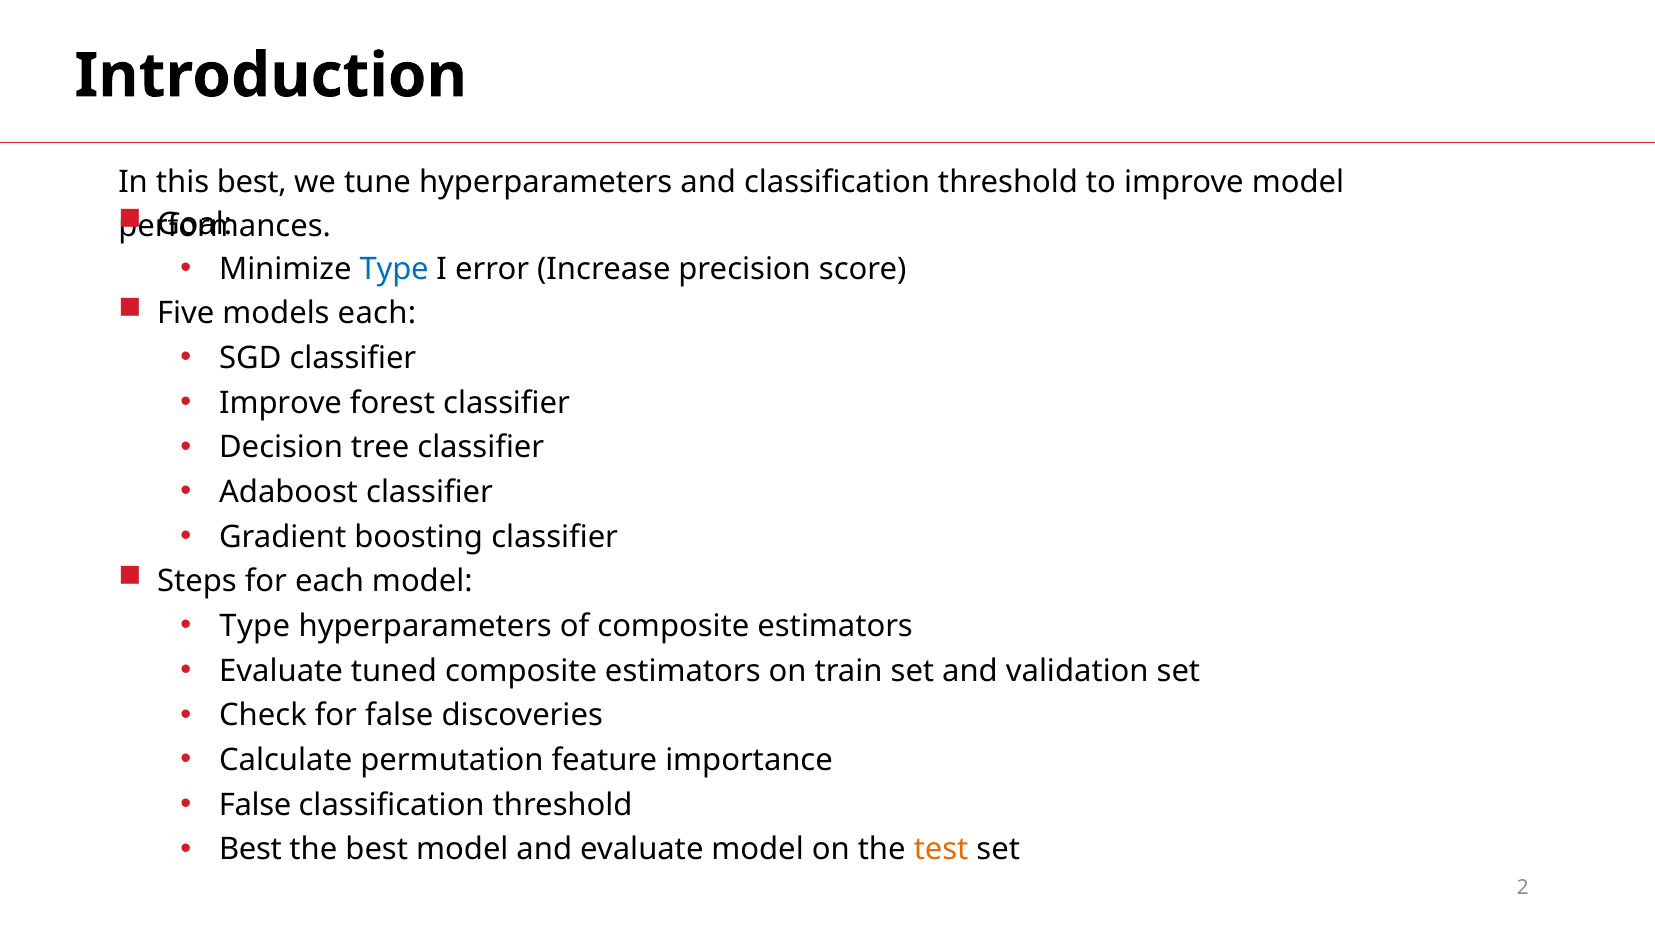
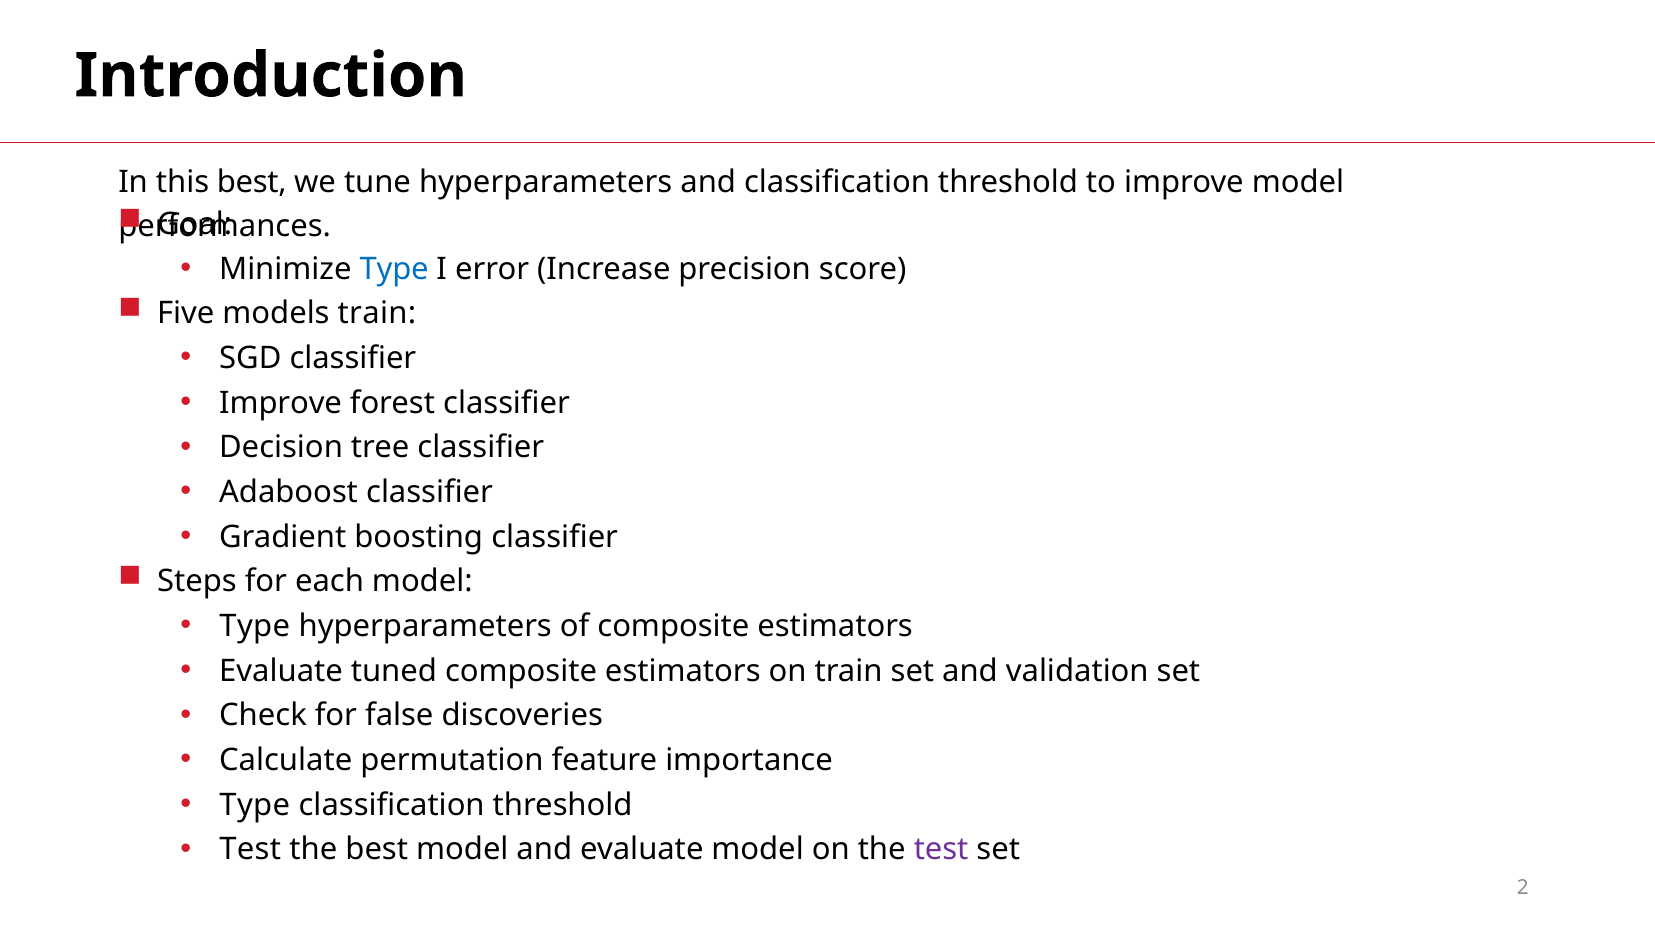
models each: each -> train (377, 314)
False: False -> Type (255, 805)
Best: Best -> Test (250, 849)
test colour: orange -> purple (941, 849)
